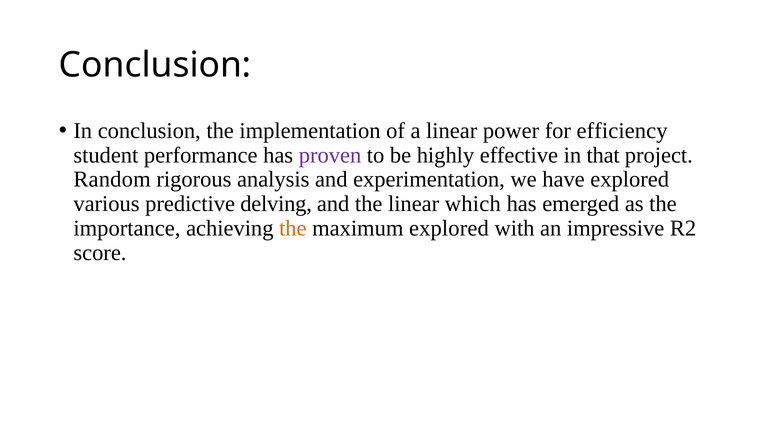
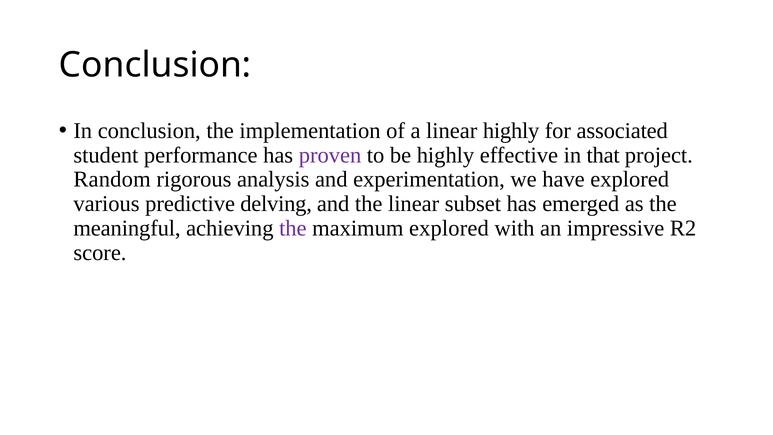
linear power: power -> highly (511, 131)
efficiency: efficiency -> associated (622, 131)
which: which -> subset (473, 204)
importance: importance -> meaningful (127, 228)
the colour: orange -> purple (293, 228)
